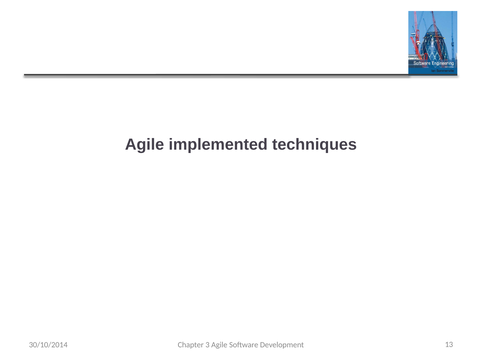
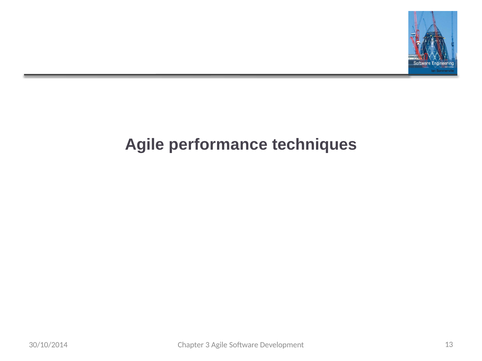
implemented: implemented -> performance (218, 145)
